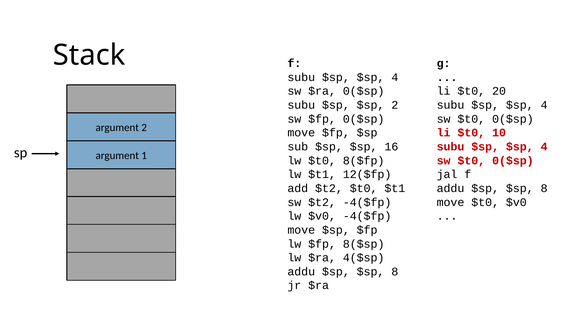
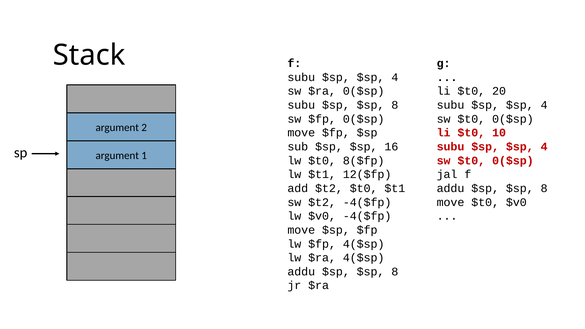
subu $sp $sp 2: 2 -> 8 (395, 105)
$fp 8($sp: 8($sp -> 4($sp (364, 244)
